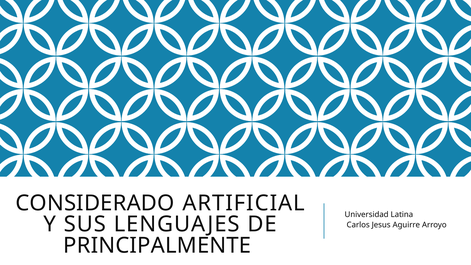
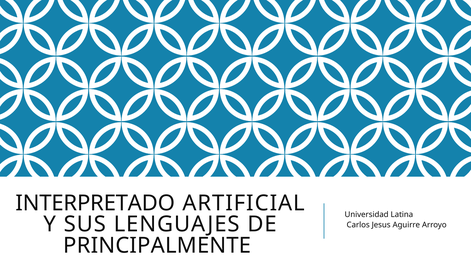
CONSIDERADO: CONSIDERADO -> INTERPRETADO (95, 203)
